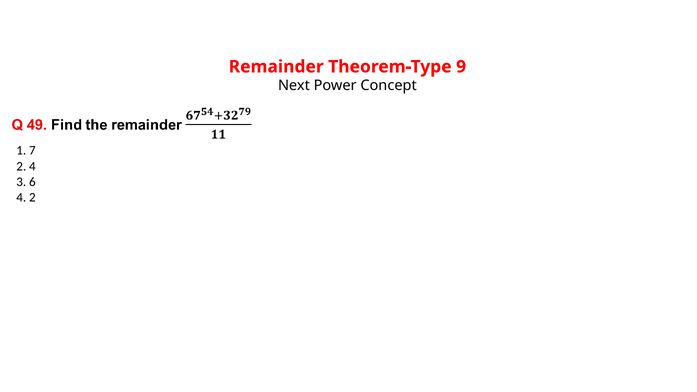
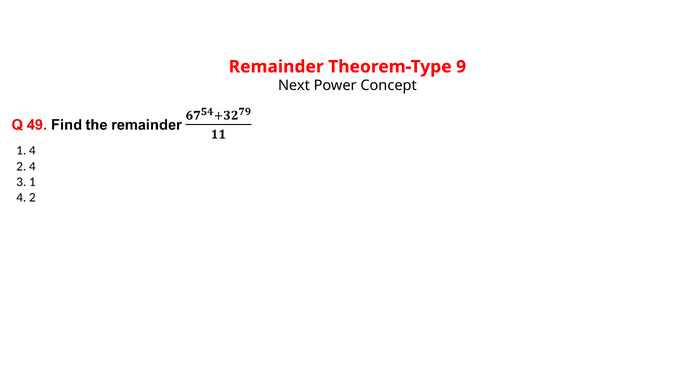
7: 7 -> 4 (32, 151)
3 6: 6 -> 1 (32, 182)
